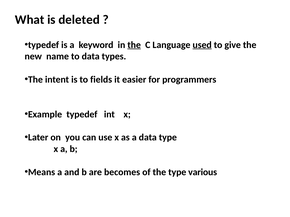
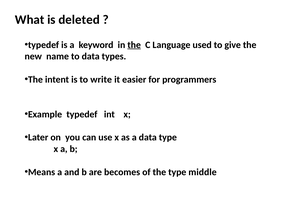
used underline: present -> none (202, 45)
fields: fields -> write (101, 80)
various: various -> middle (203, 173)
